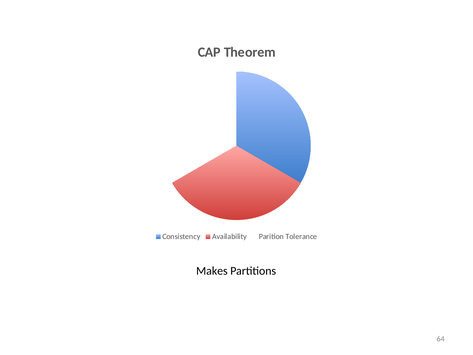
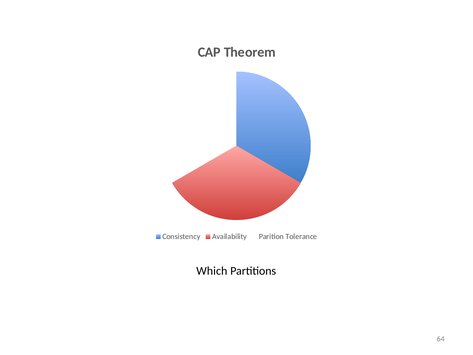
Makes: Makes -> Which (212, 271)
